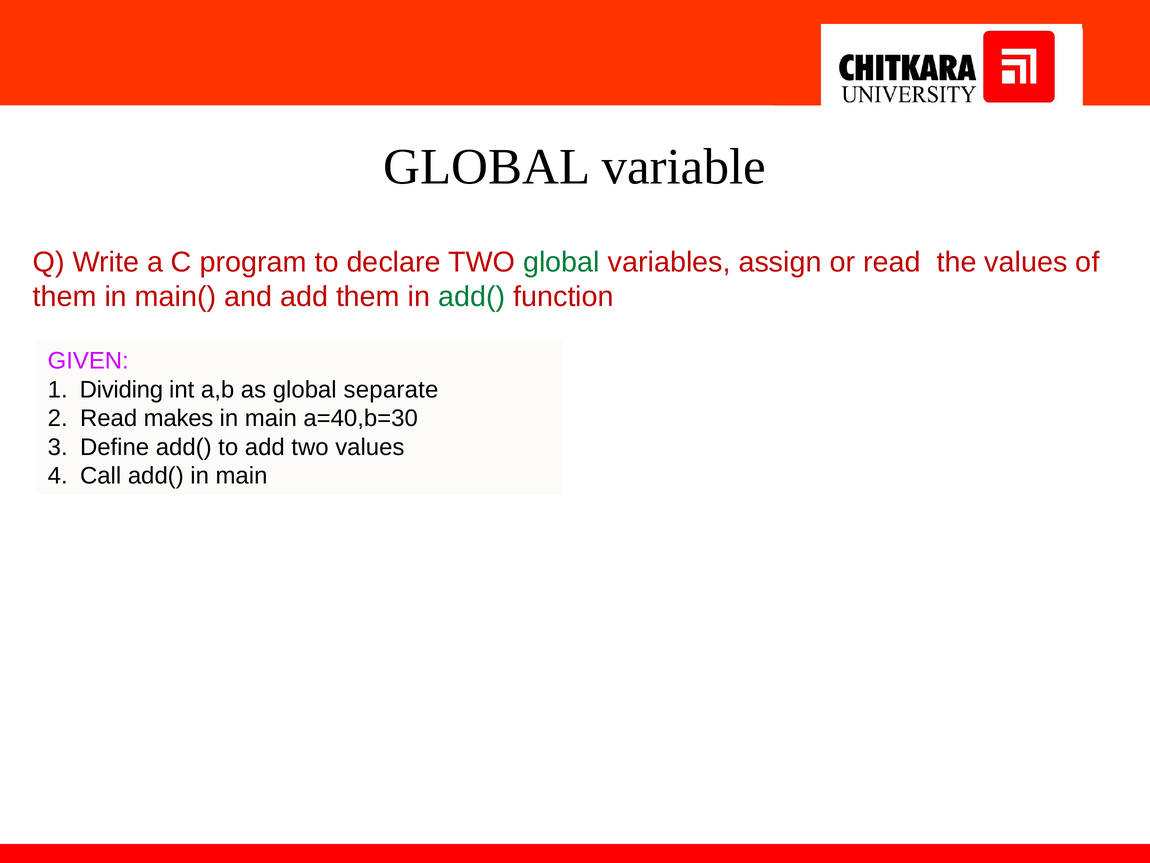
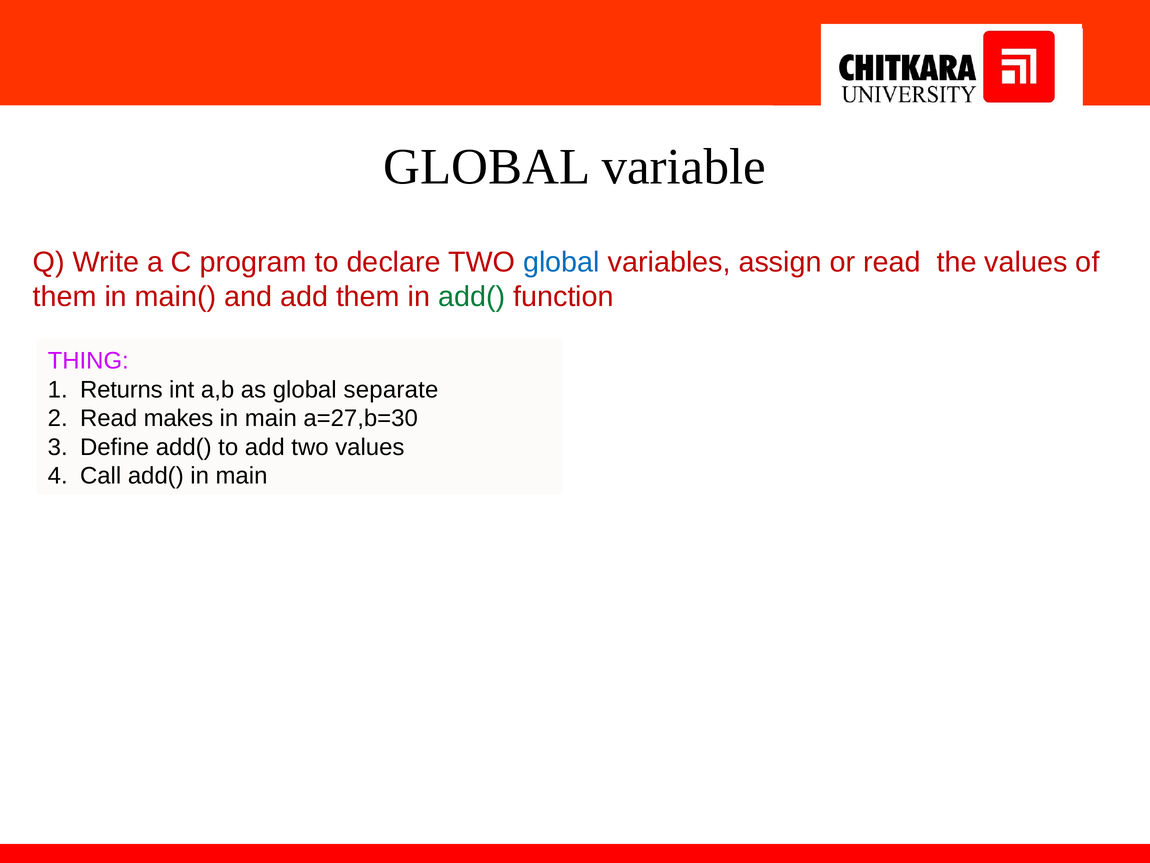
global colour: green -> blue (561, 262)
GIVEN: GIVEN -> THING (88, 361)
Dividing: Dividing -> Returns (121, 389)
a=40,b=30: a=40,b=30 -> a=27,b=30 (361, 418)
